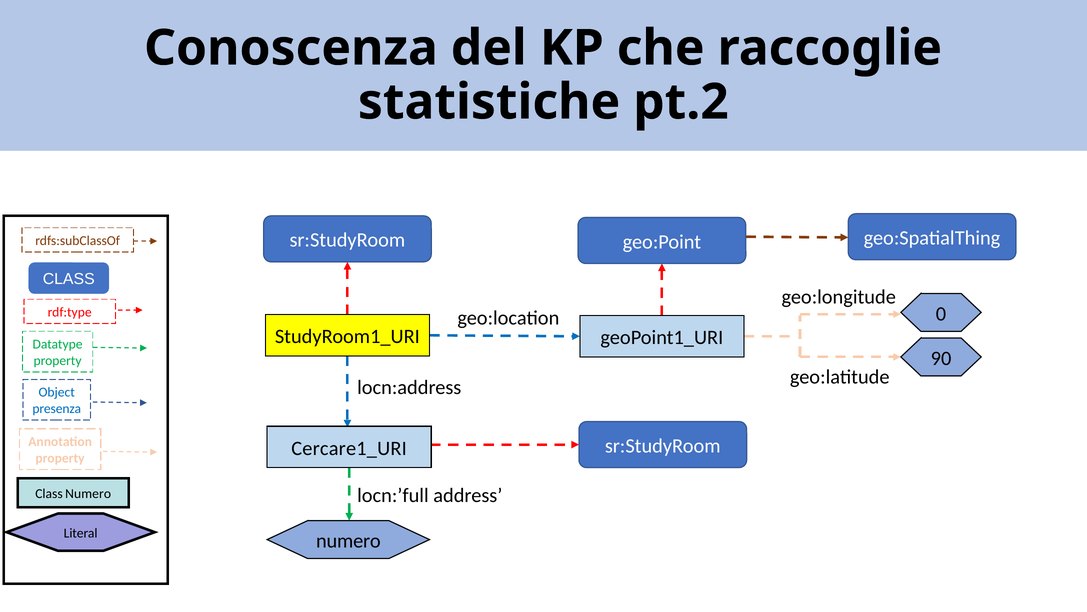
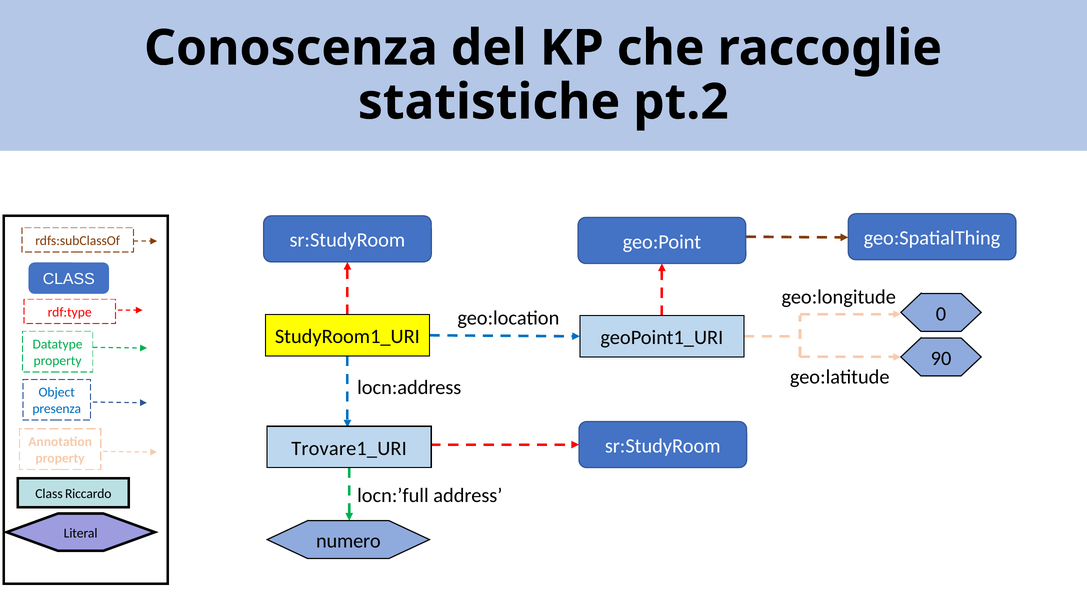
Cercare1_URI: Cercare1_URI -> Trovare1_URI (349, 448)
Class Numero: Numero -> Riccardo (88, 493)
